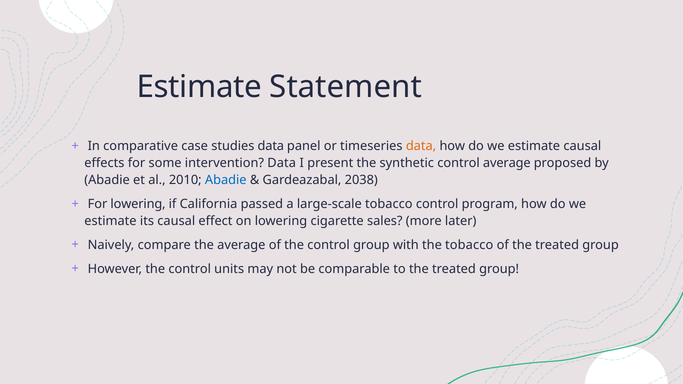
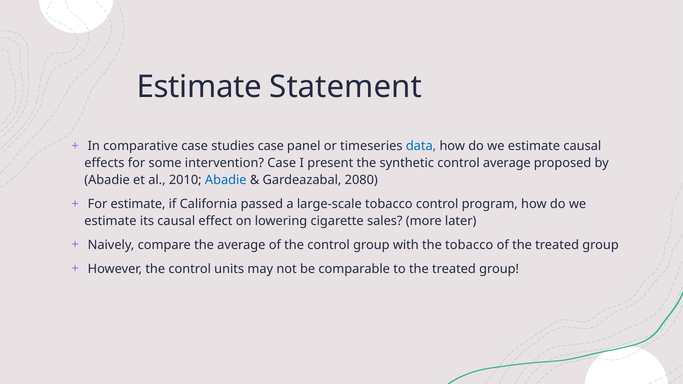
studies data: data -> case (271, 146)
data colour: orange -> blue (421, 146)
intervention Data: Data -> Case (282, 163)
2038: 2038 -> 2080 (361, 180)
For lowering: lowering -> estimate (138, 204)
